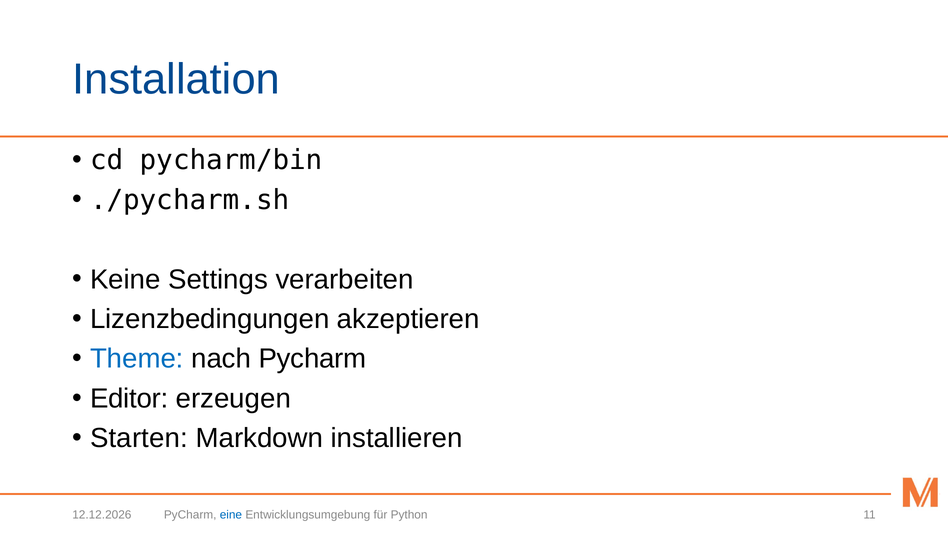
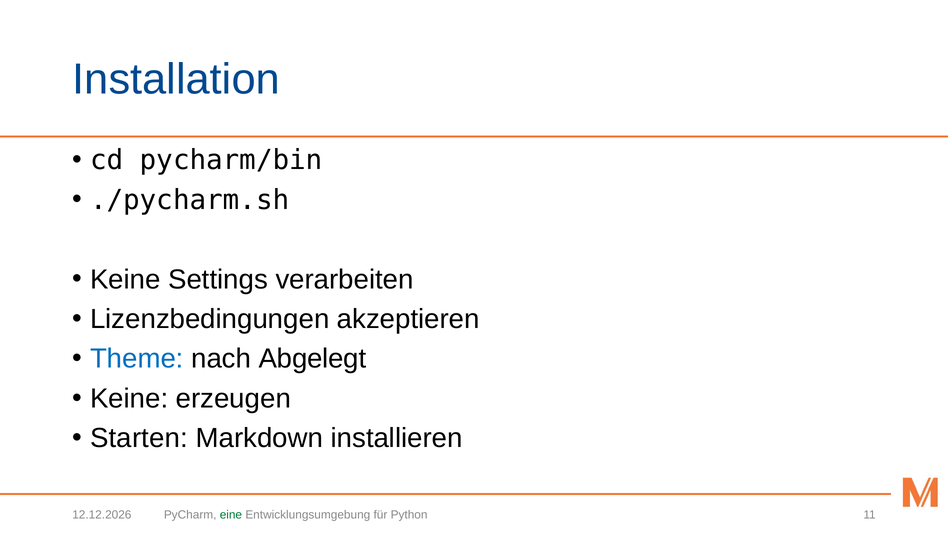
nach Pycharm: Pycharm -> Abgelegt (312, 359)
Editor: Editor -> Keine (129, 399)
eine colour: blue -> green (231, 515)
